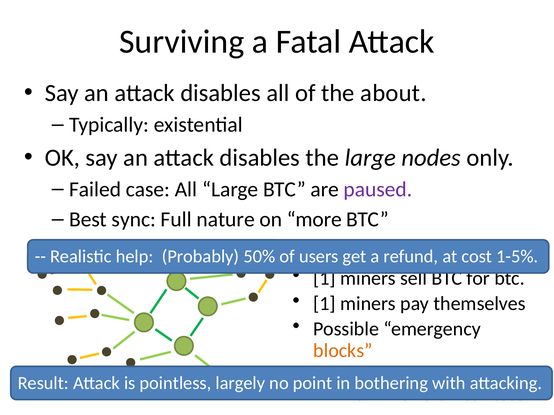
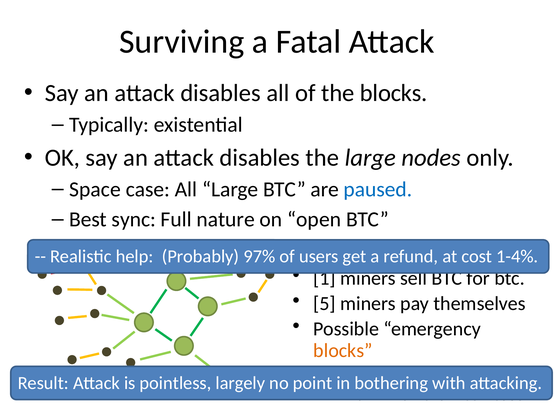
the about: about -> blocks (394, 93)
Failed: Failed -> Space (95, 190)
paused colour: purple -> blue (378, 190)
more: more -> open (314, 220)
50%: 50% -> 97% (259, 257)
1-5%: 1-5% -> 1-4% (517, 257)
1: 1 -> 5 (324, 304)
